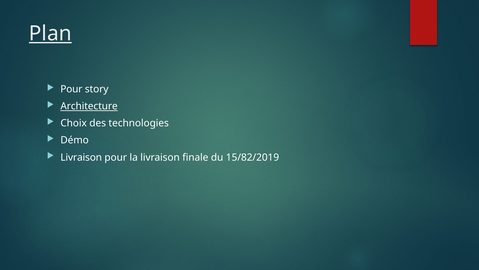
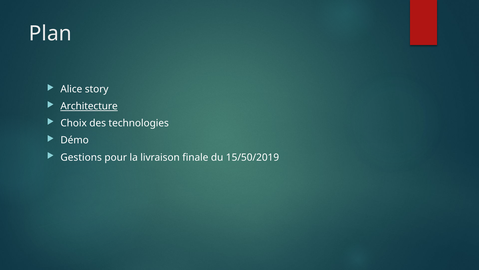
Plan underline: present -> none (50, 34)
Pour: Pour -> Alice (71, 89)
Livraison: Livraison -> Gestions (81, 157)
15/82/2019: 15/82/2019 -> 15/50/2019 (252, 157)
